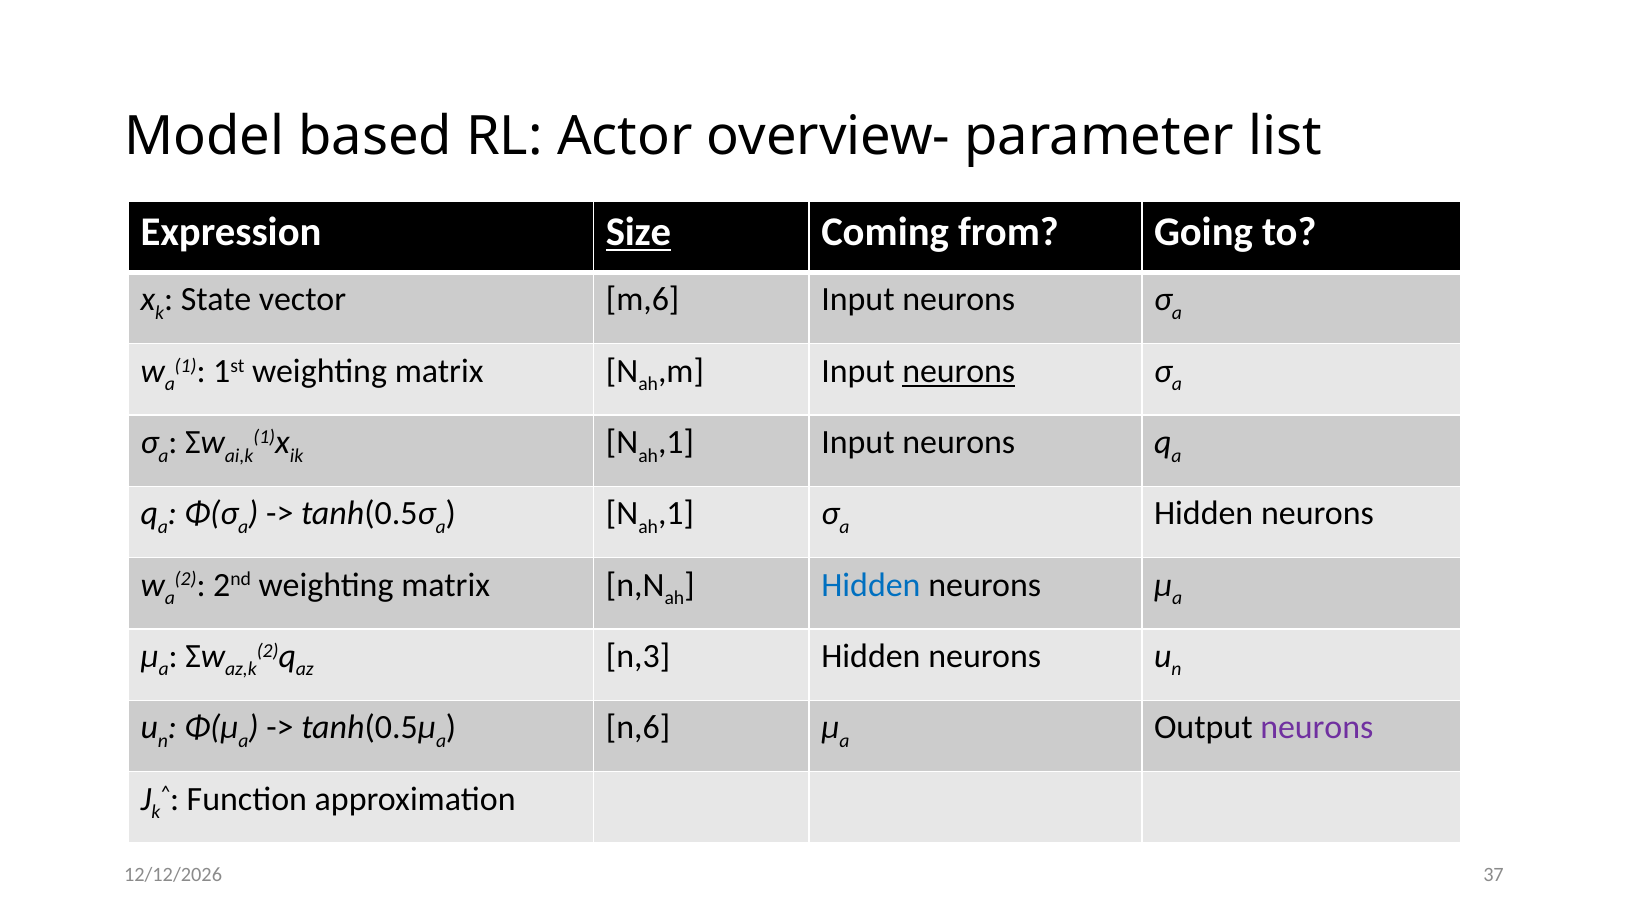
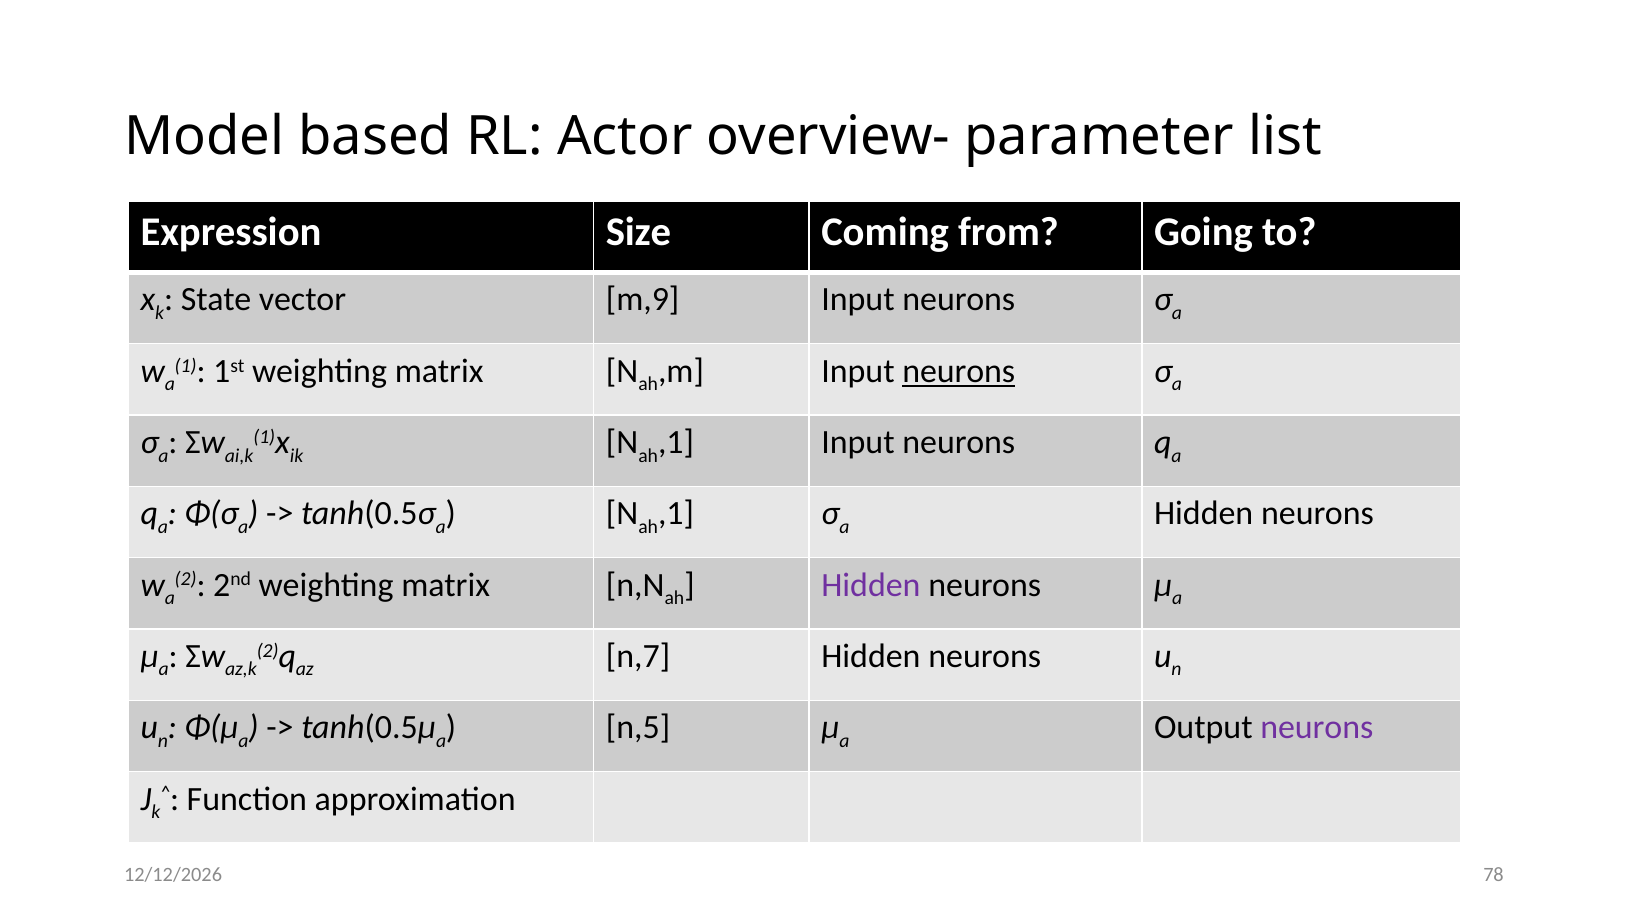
Size underline: present -> none (639, 232)
m,6: m,6 -> m,9 (643, 300)
Hidden colour: blue -> purple (871, 585)
n,3: n,3 -> n,7 (638, 656)
n,6: n,6 -> n,5 (638, 727)
37: 37 -> 78 (1494, 874)
